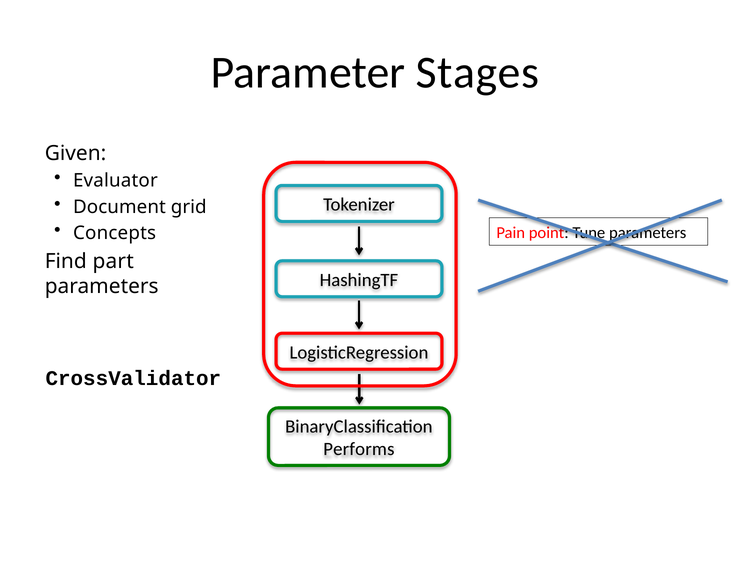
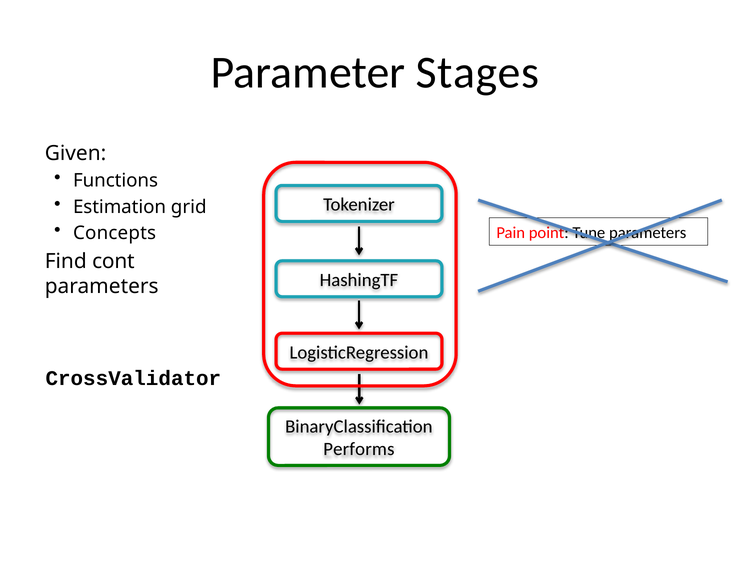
Evaluator: Evaluator -> Functions (116, 181)
Document: Document -> Estimation (120, 207)
part: part -> cont (113, 261)
